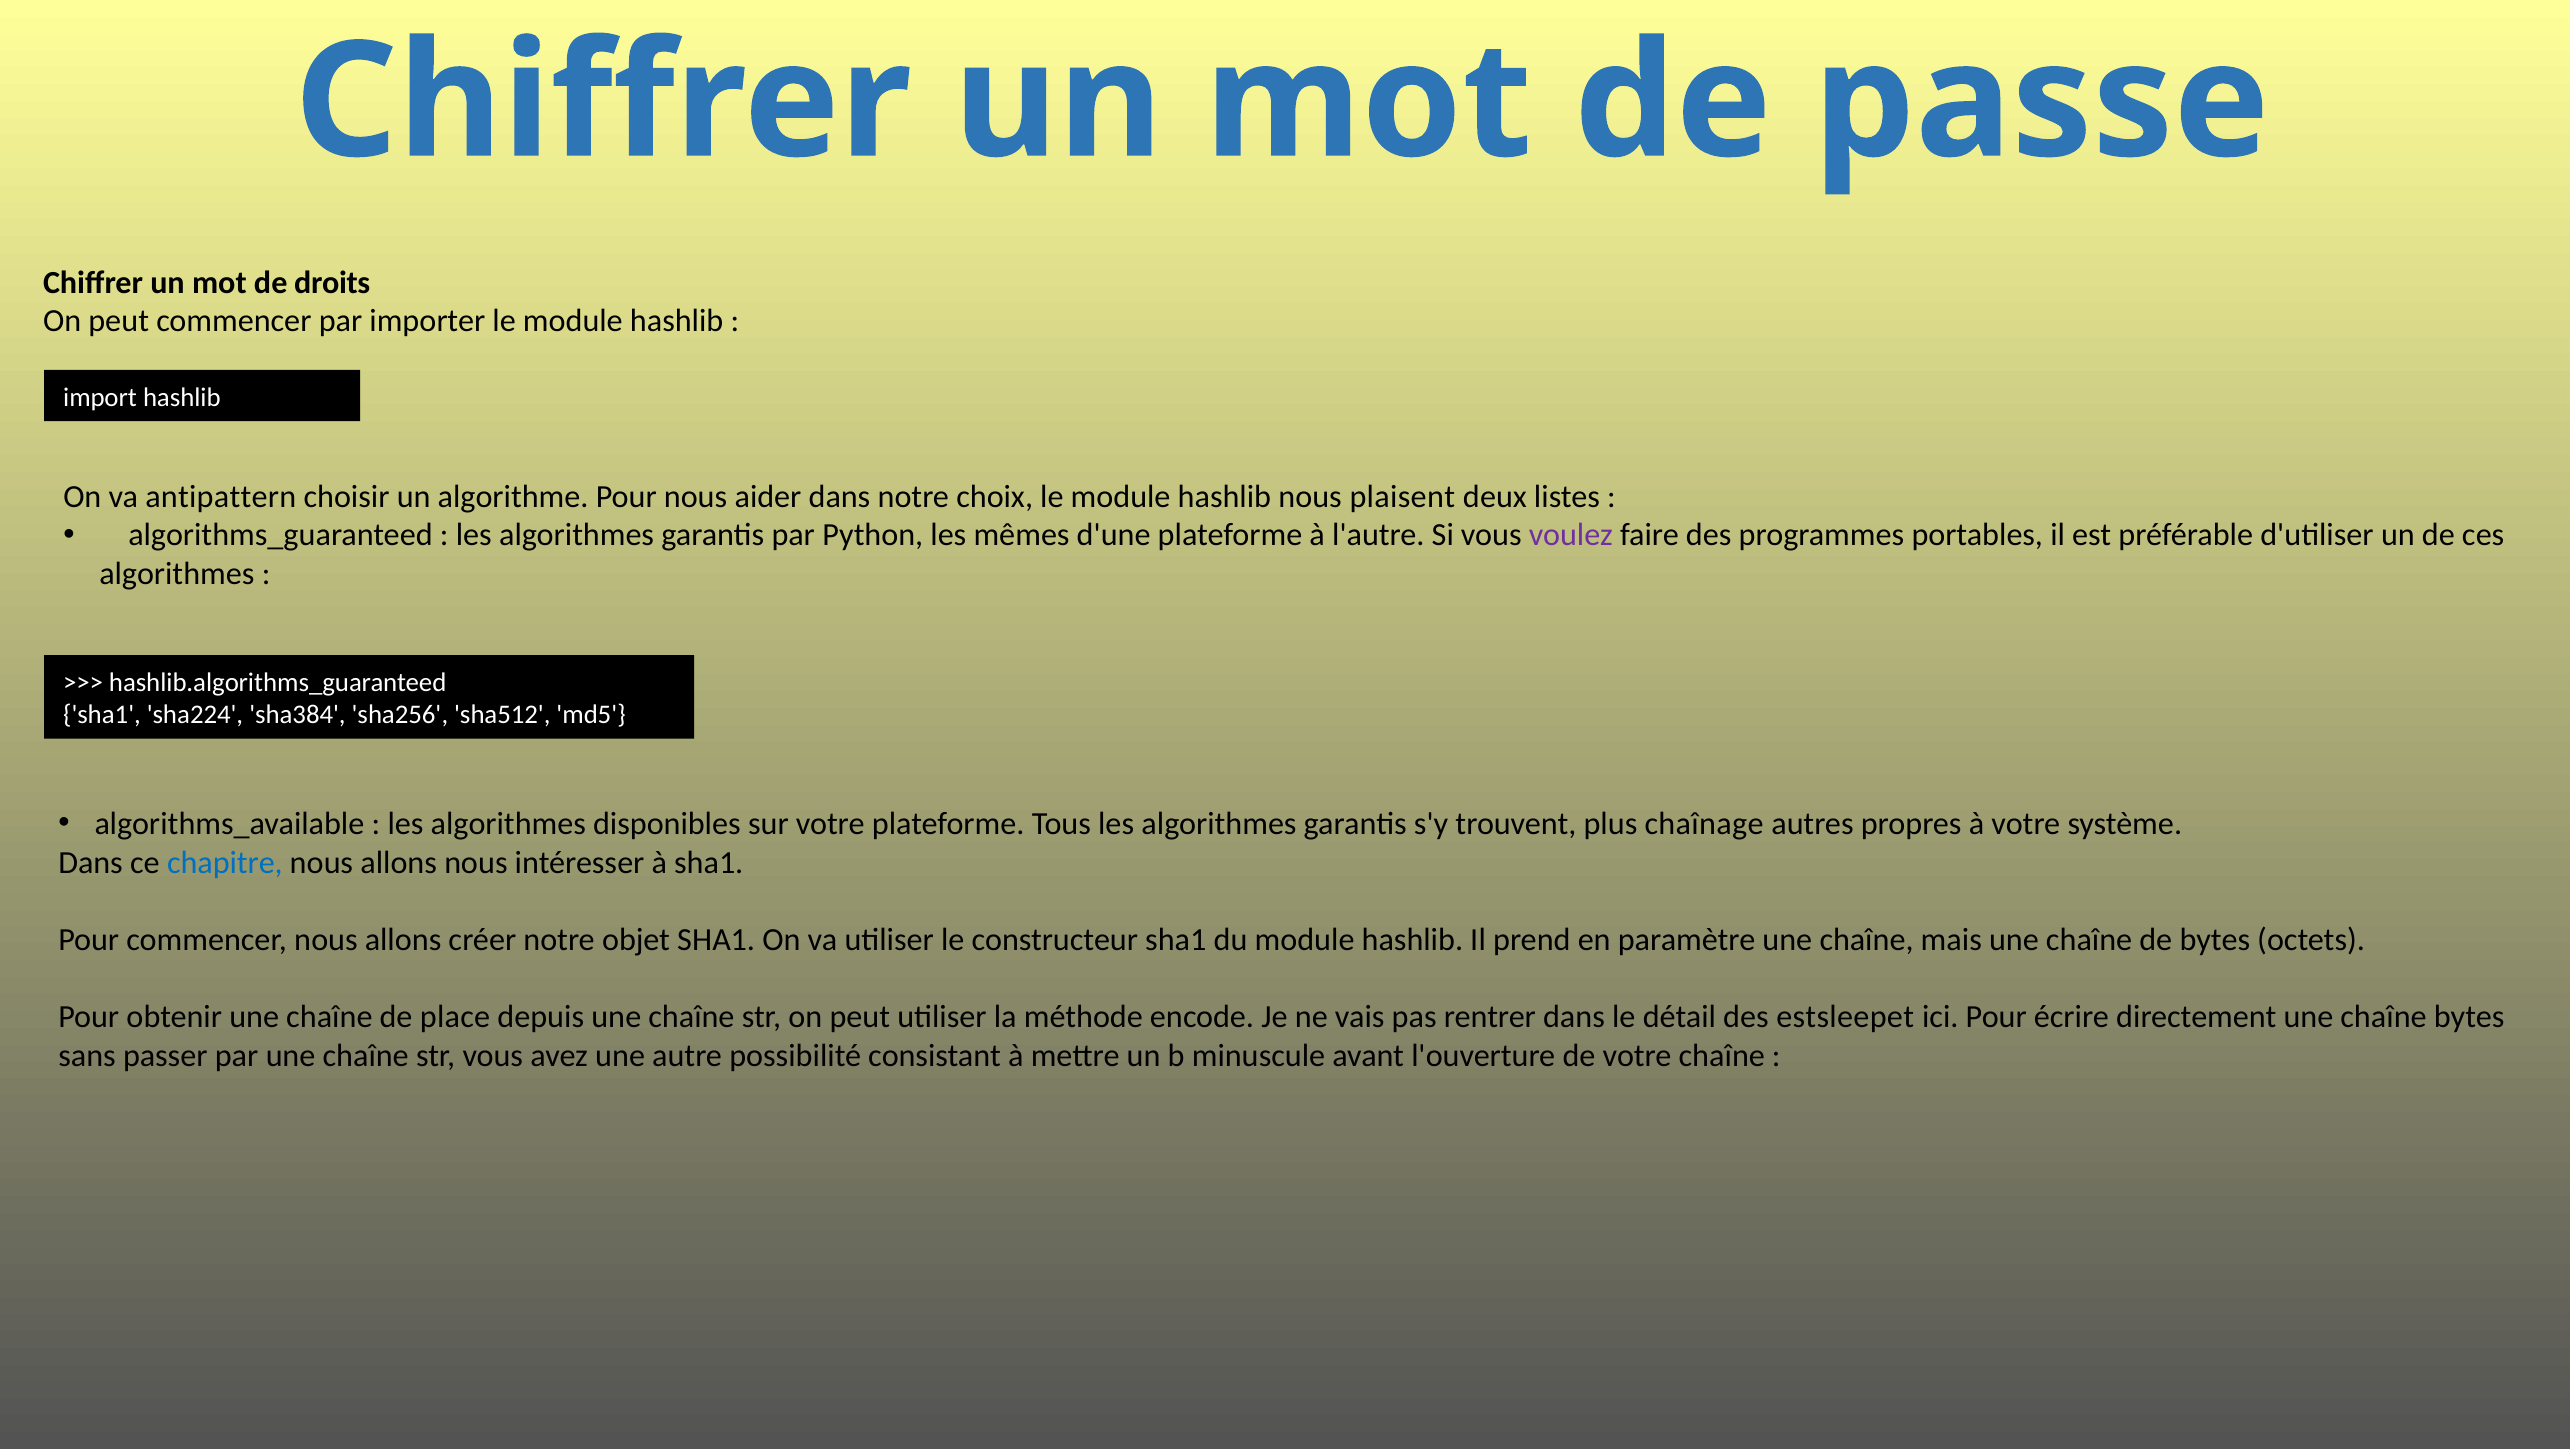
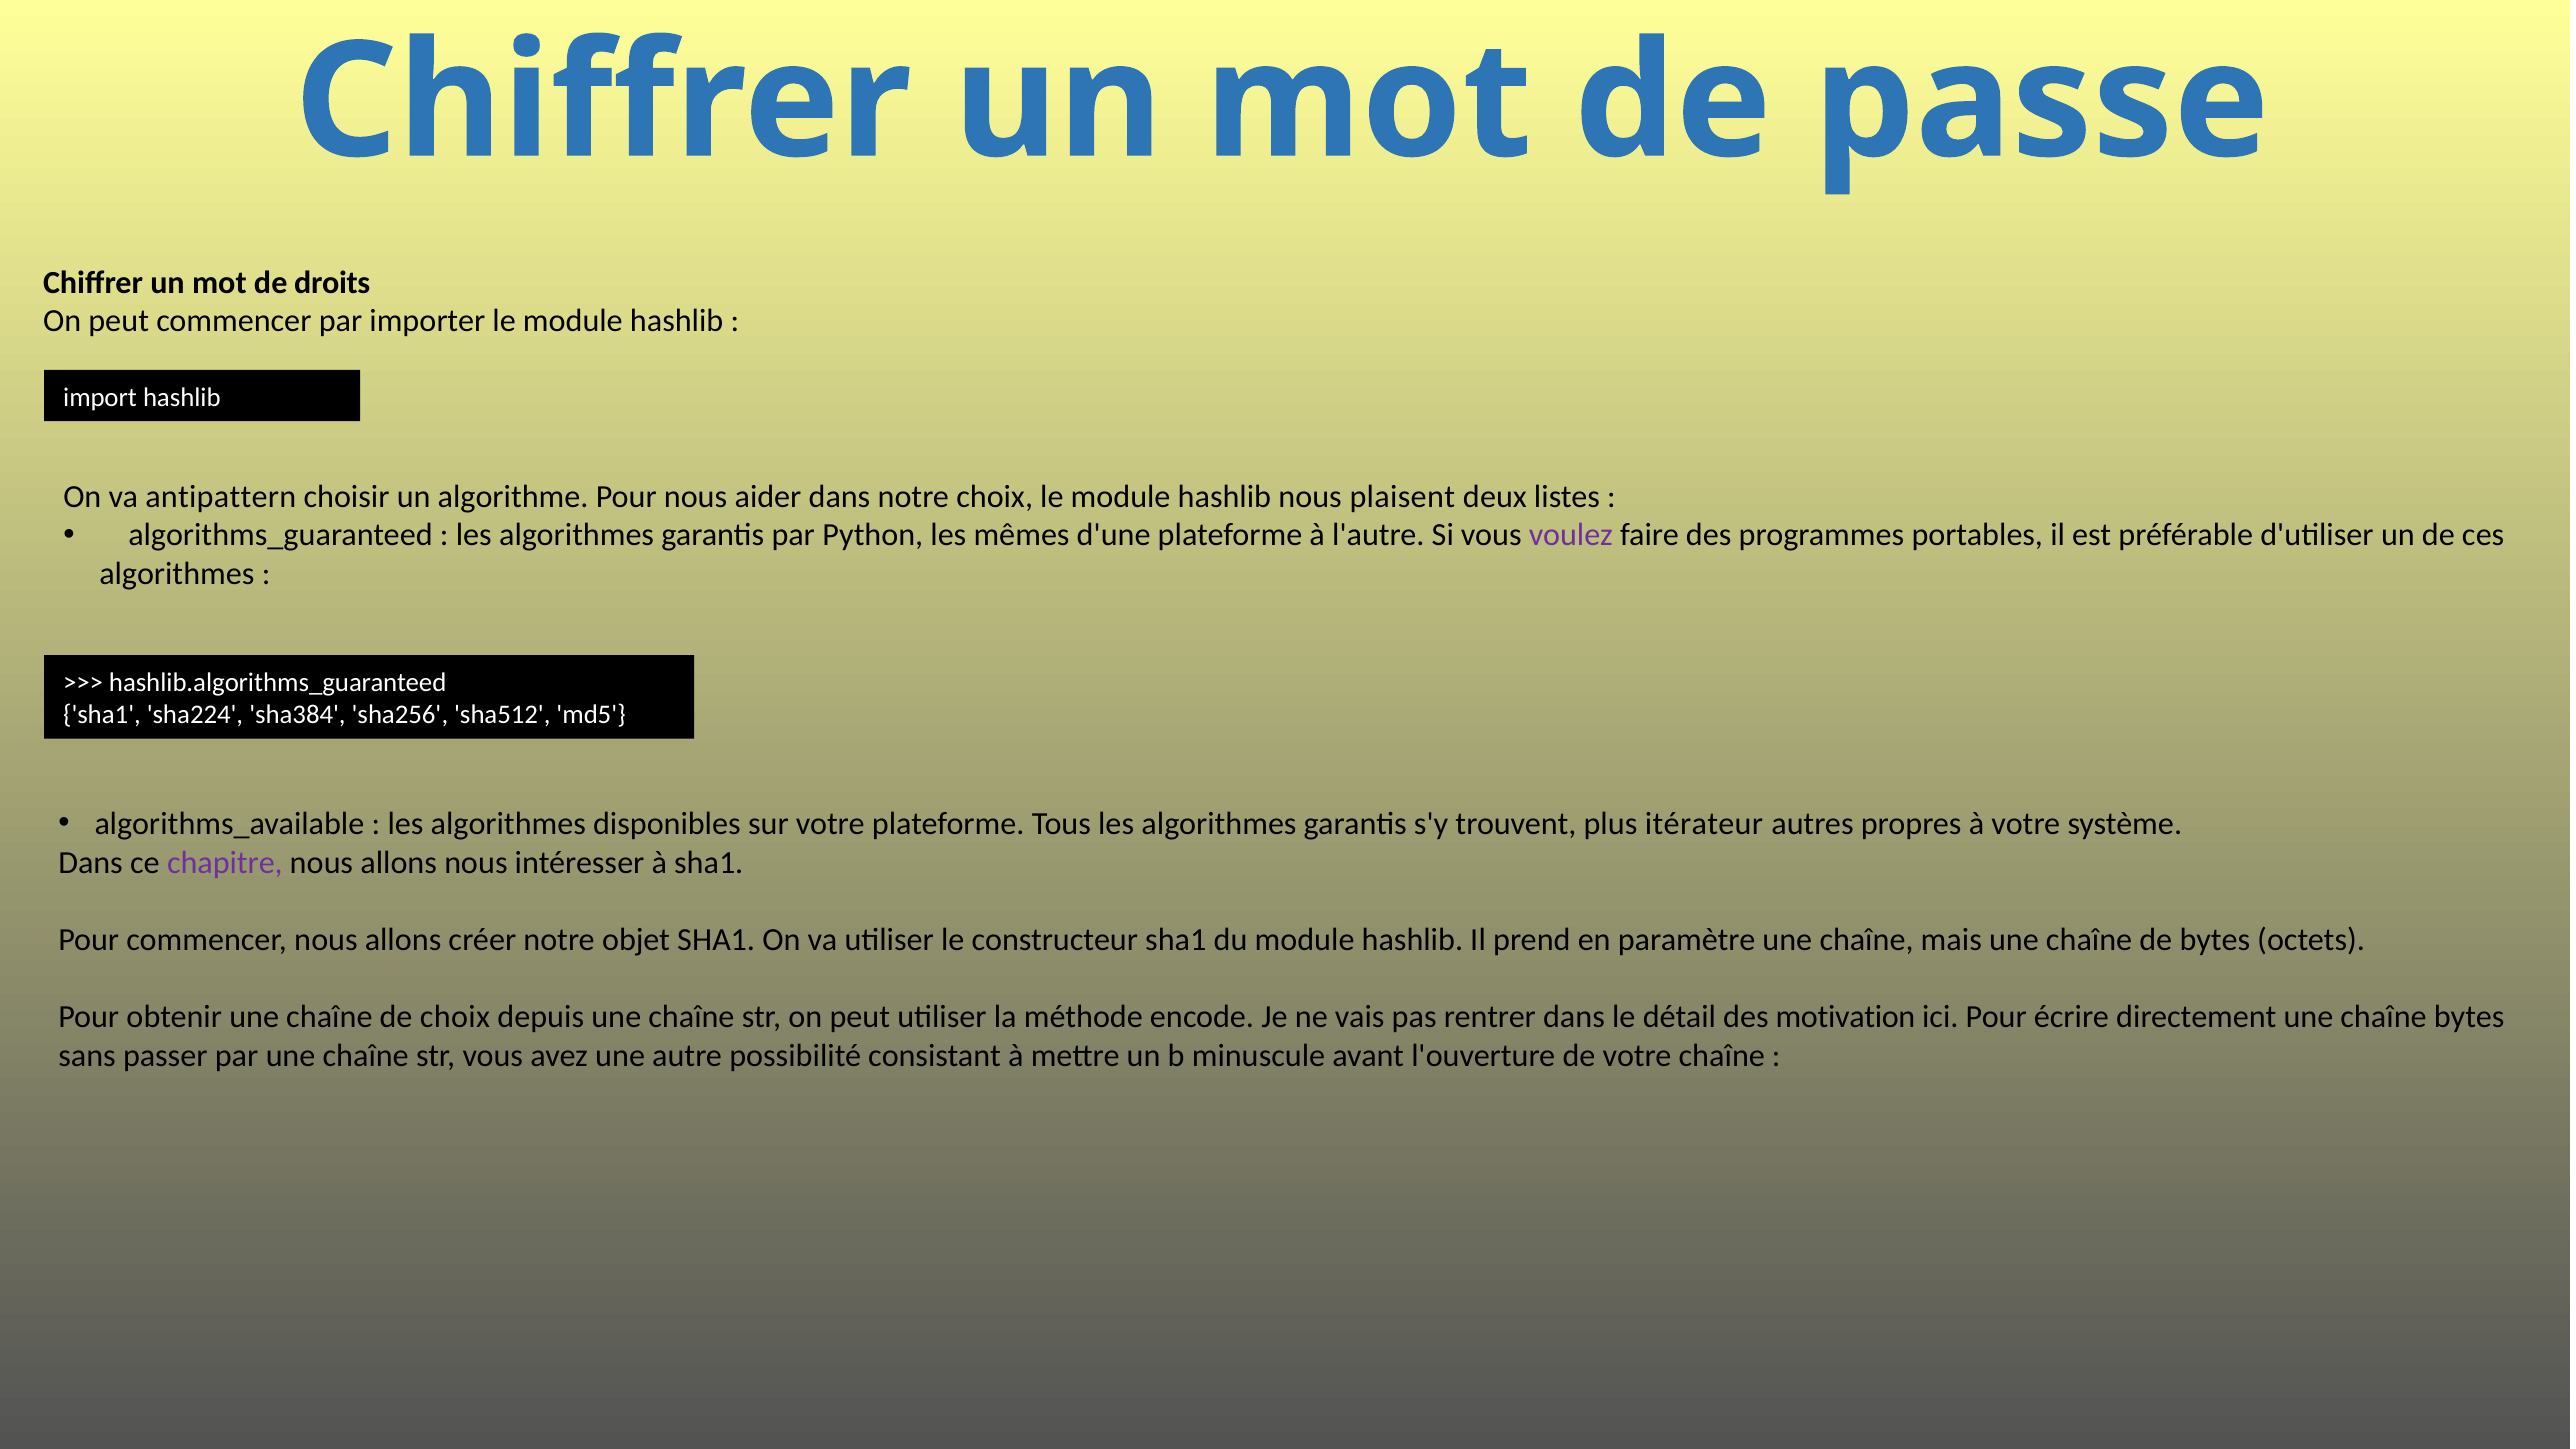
chaînage: chaînage -> itérateur (1704, 824)
chapitre colour: blue -> purple (225, 863)
de place: place -> choix (455, 1017)
estsleepet: estsleepet -> motivation (1845, 1017)
